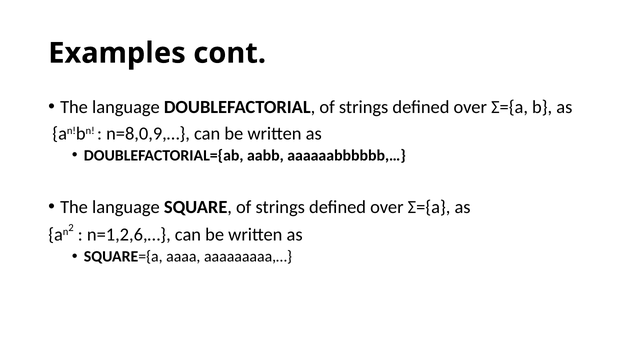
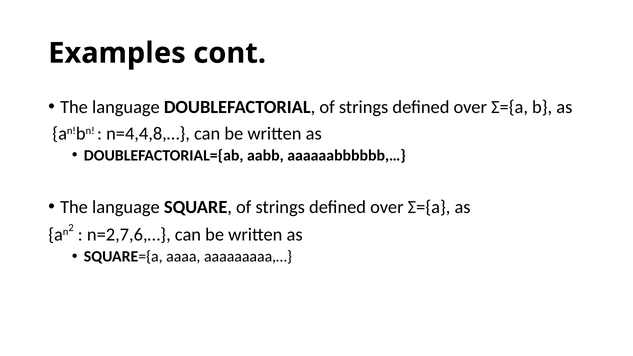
n=8,0,9,…: n=8,0,9,… -> n=4,4,8,… (148, 134)
n=1,2,6,…: n=1,2,6,… -> n=2,7,6,… (129, 235)
